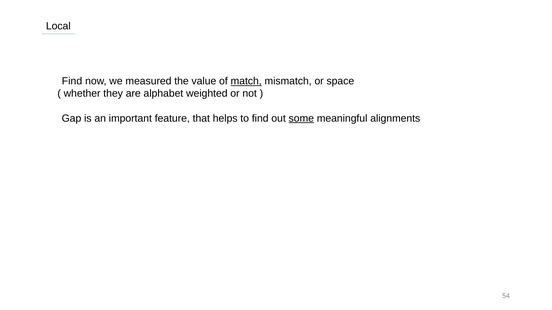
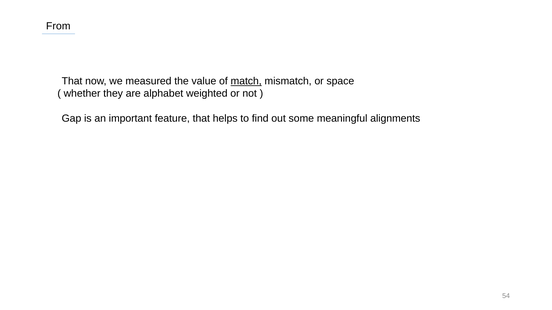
Local: Local -> From (58, 26)
Find: Find -> That (72, 81)
some underline: present -> none (301, 118)
